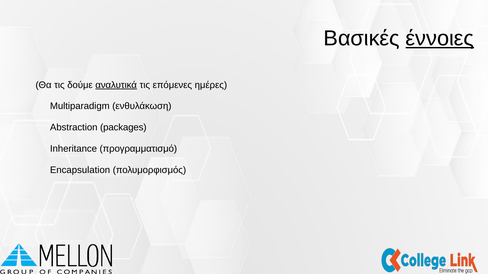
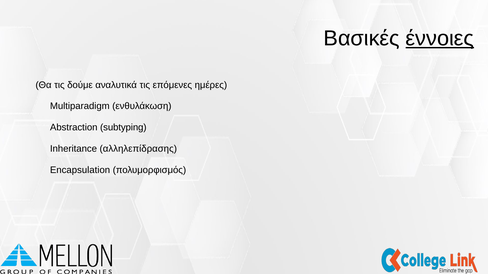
αναλυτικά underline: present -> none (116, 85)
packages: packages -> subtyping (123, 128)
προγραμματισμό: προγραμματισμό -> αλληλεπίδρασης (138, 149)
